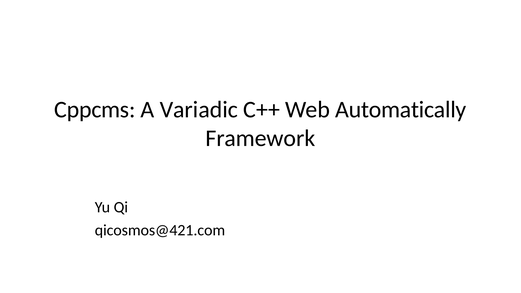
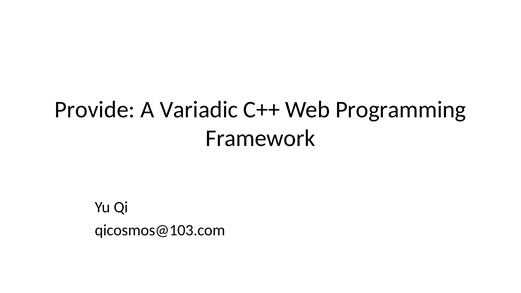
Cppcms: Cppcms -> Provide (95, 110)
Automatically: Automatically -> Programming (401, 110)
qicosmos@421.com: qicosmos@421.com -> qicosmos@103.com (160, 230)
